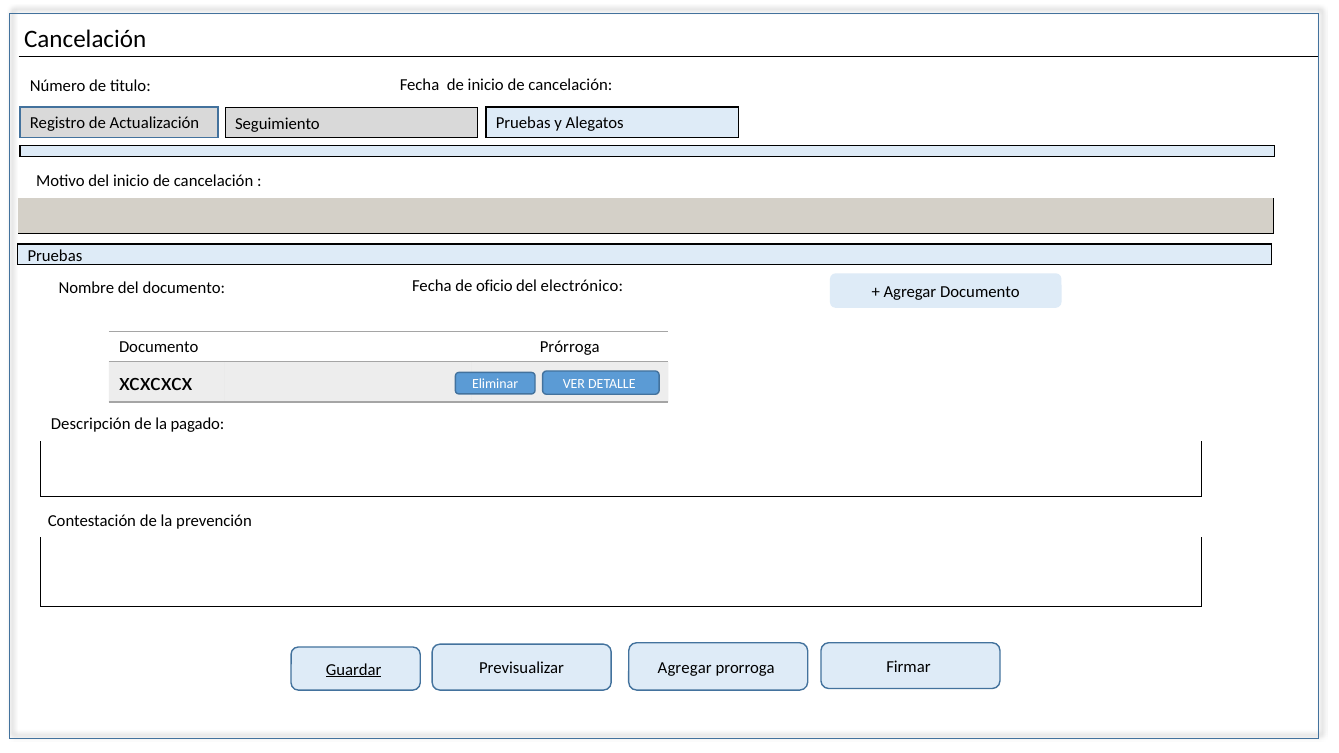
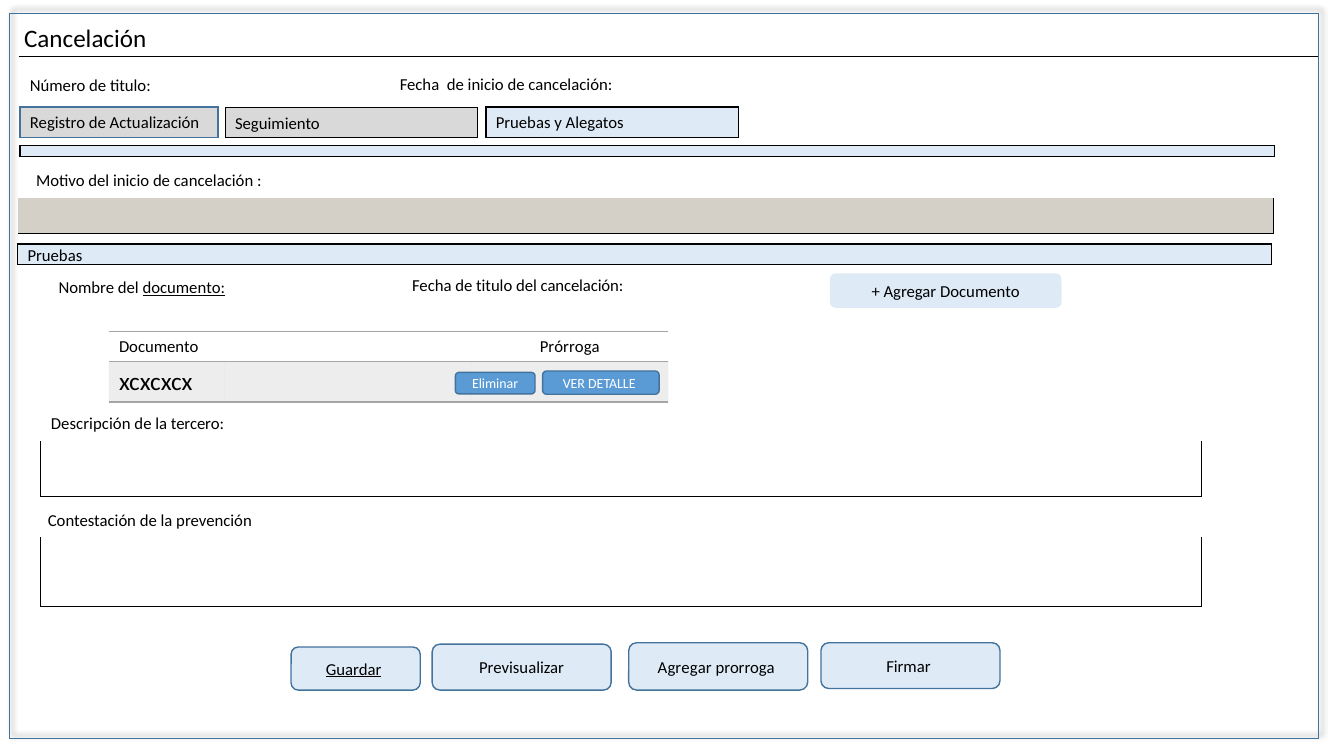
Fecha de oficio: oficio -> titulo (494, 286)
del electrónico: electrónico -> cancelación (582, 286)
documento underline: none -> present (184, 288)
pagado: pagado -> tercero (197, 424)
